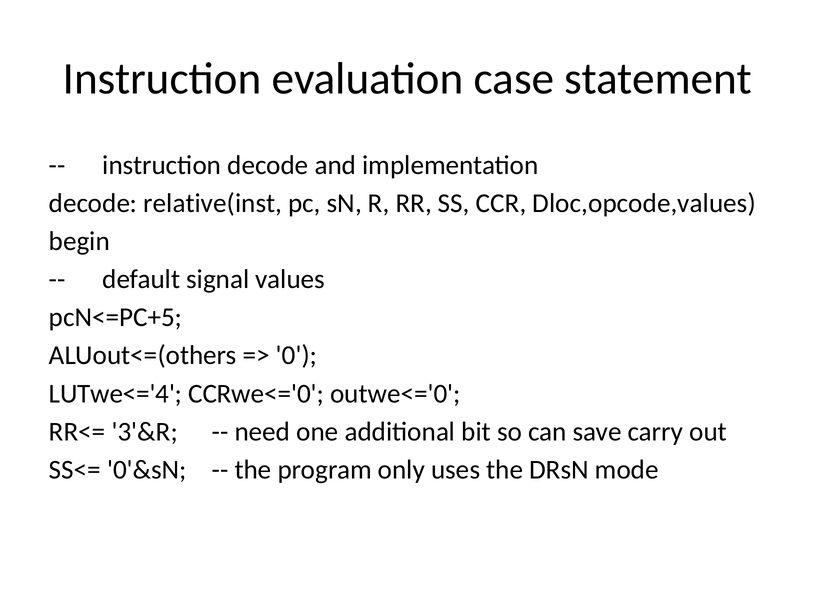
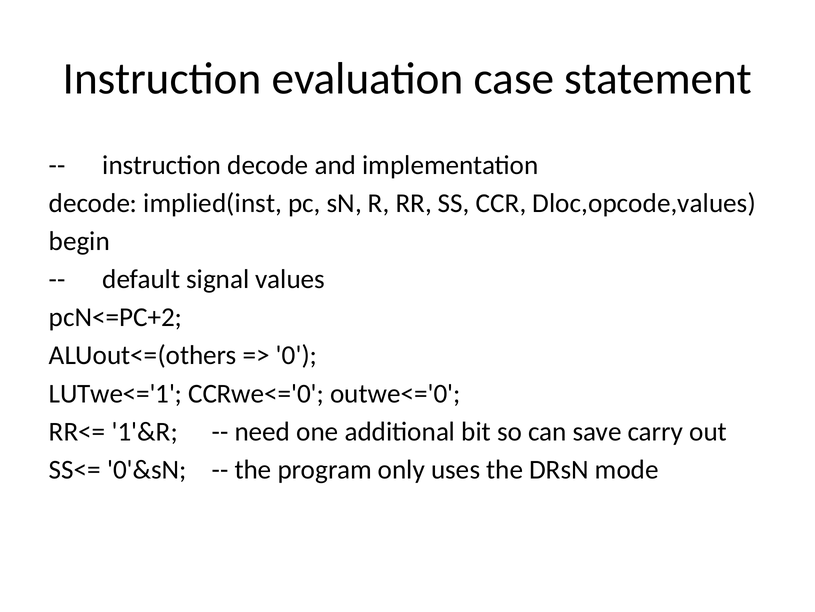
relative(inst: relative(inst -> implied(inst (213, 203)
pcN<=PC+5: pcN<=PC+5 -> pcN<=PC+2 (116, 317)
LUTwe<='4: LUTwe<='4 -> LUTwe<='1 (116, 393)
3'&R: 3'&R -> 1'&R (145, 431)
